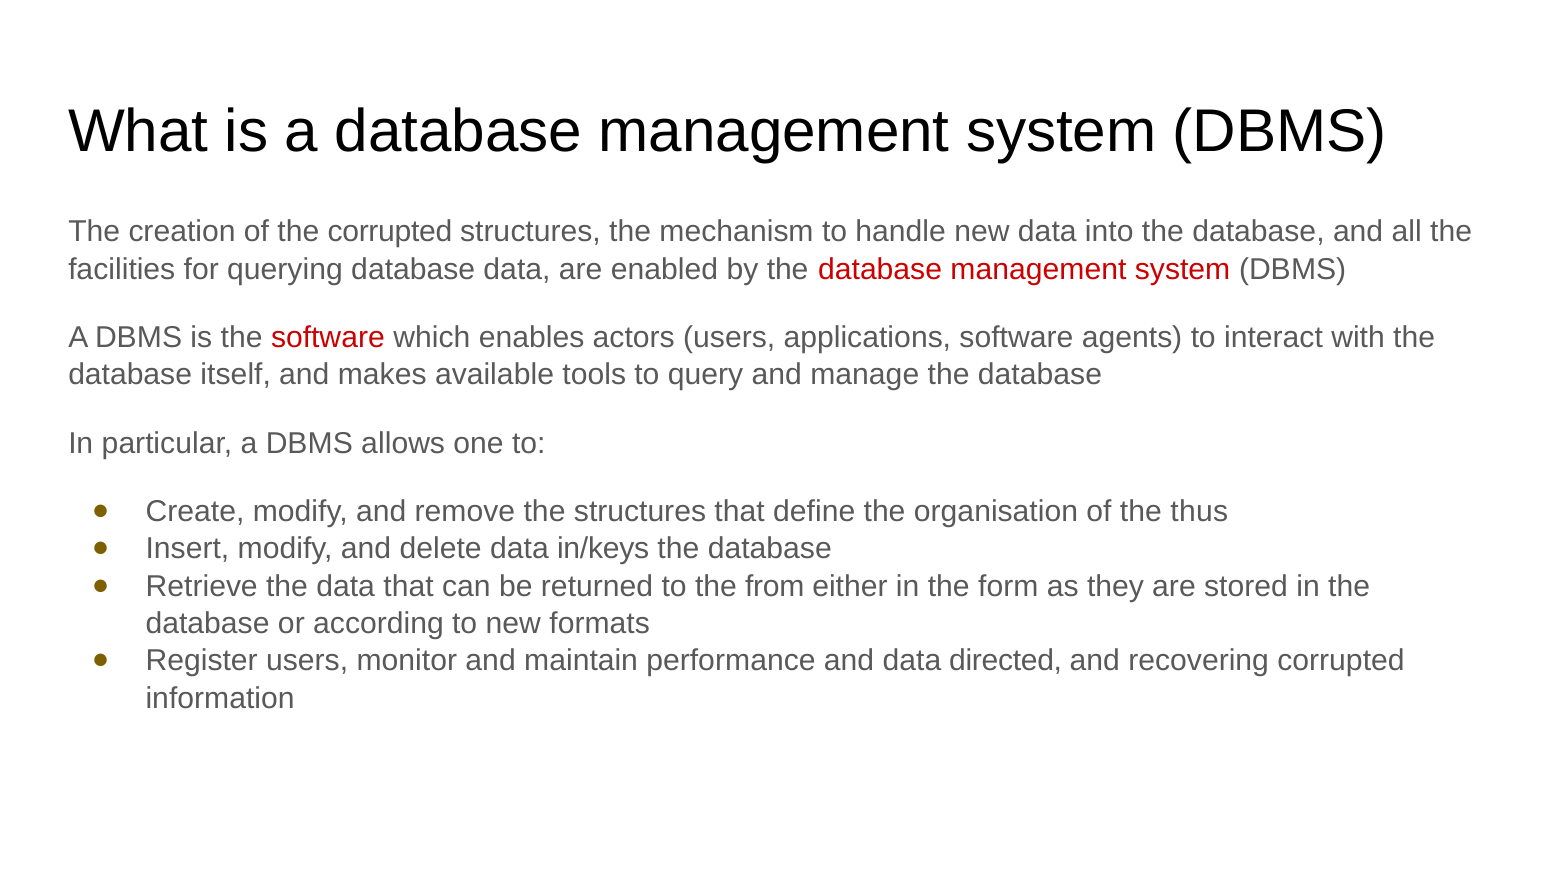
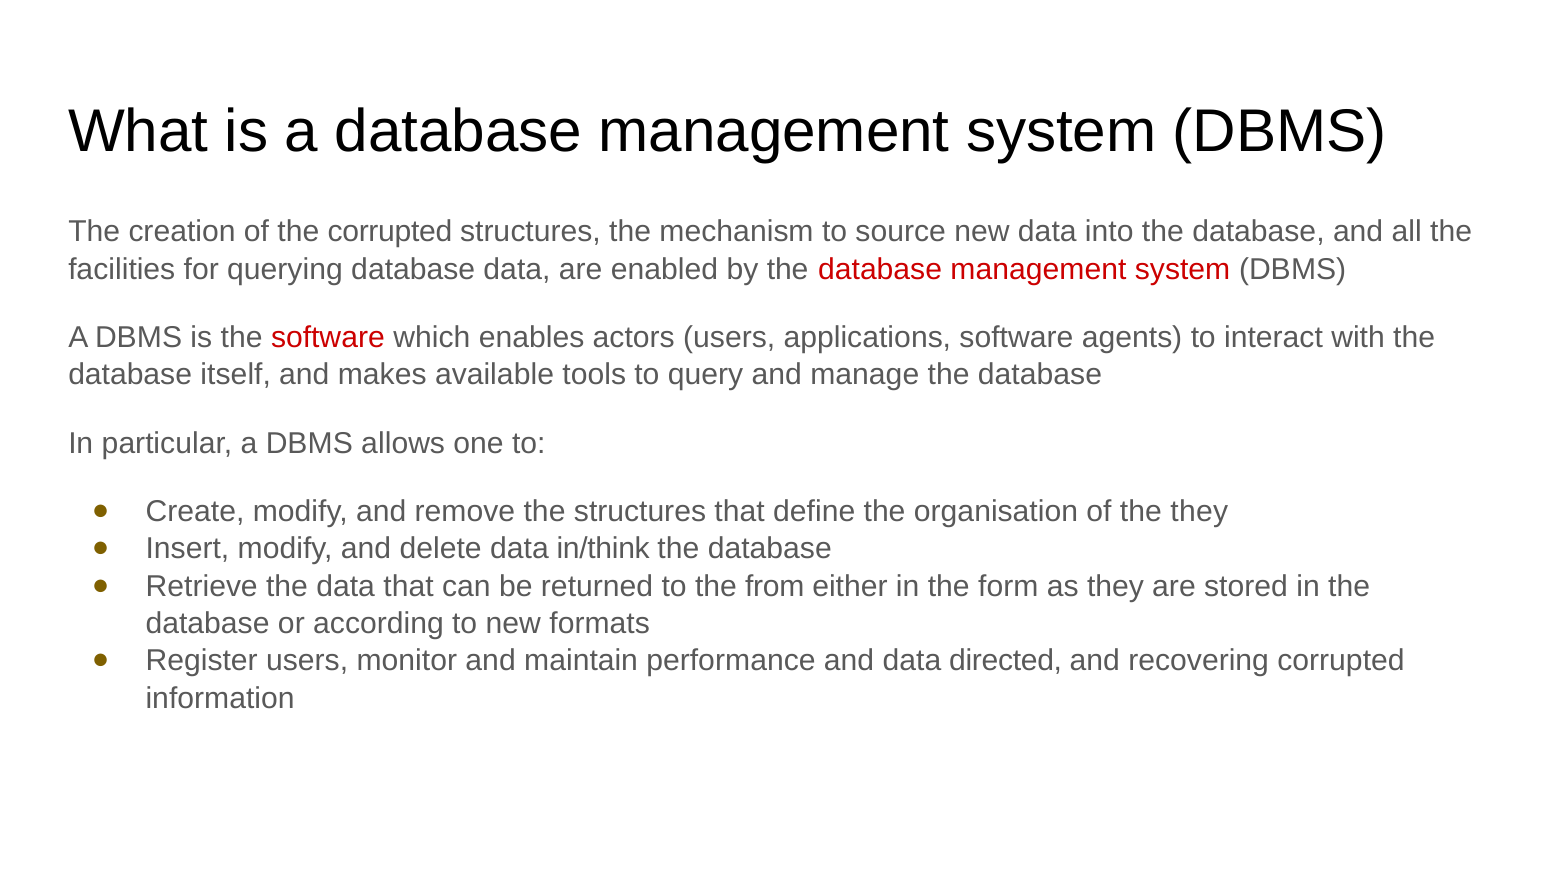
handle: handle -> source (901, 232)
the thus: thus -> they (1199, 511)
in/keys: in/keys -> in/think (603, 549)
